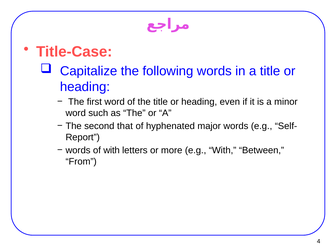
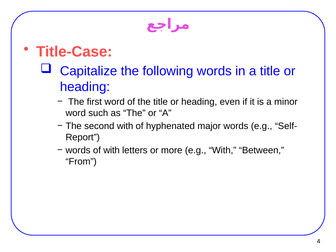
second that: that -> with (125, 126)
